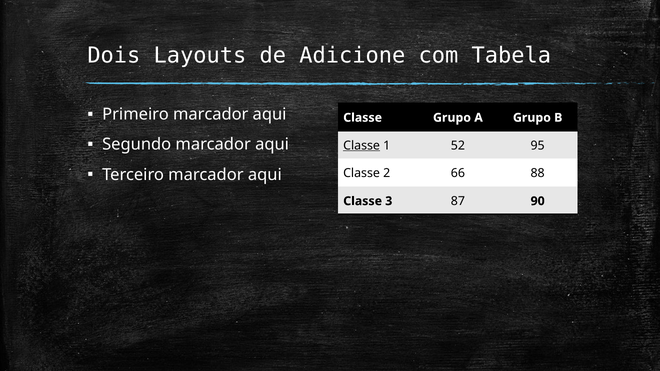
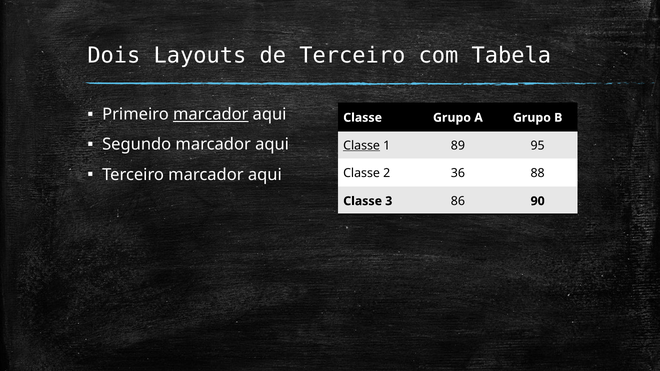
de Adicione: Adicione -> Terceiro (352, 56)
marcador underline: none -> present (211, 114)
52: 52 -> 89 (458, 146)
66: 66 -> 36 (458, 173)
87: 87 -> 86 (458, 201)
